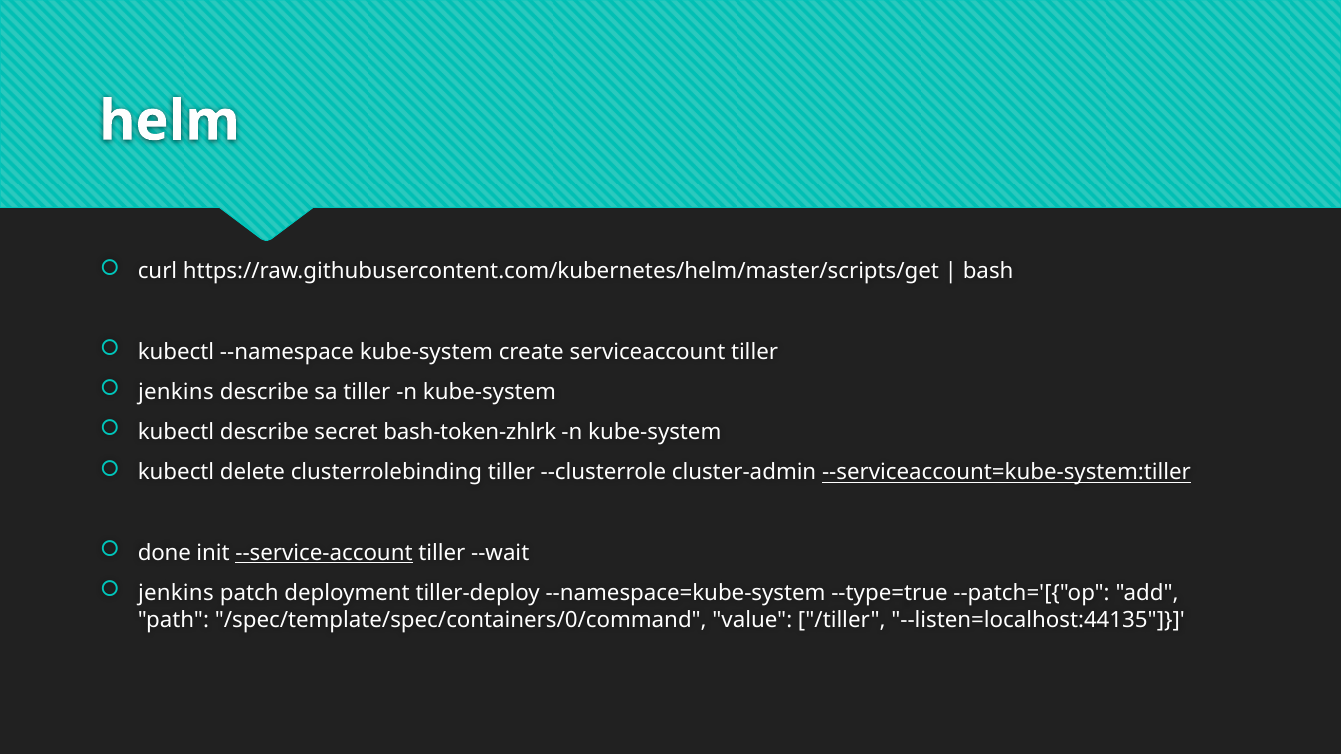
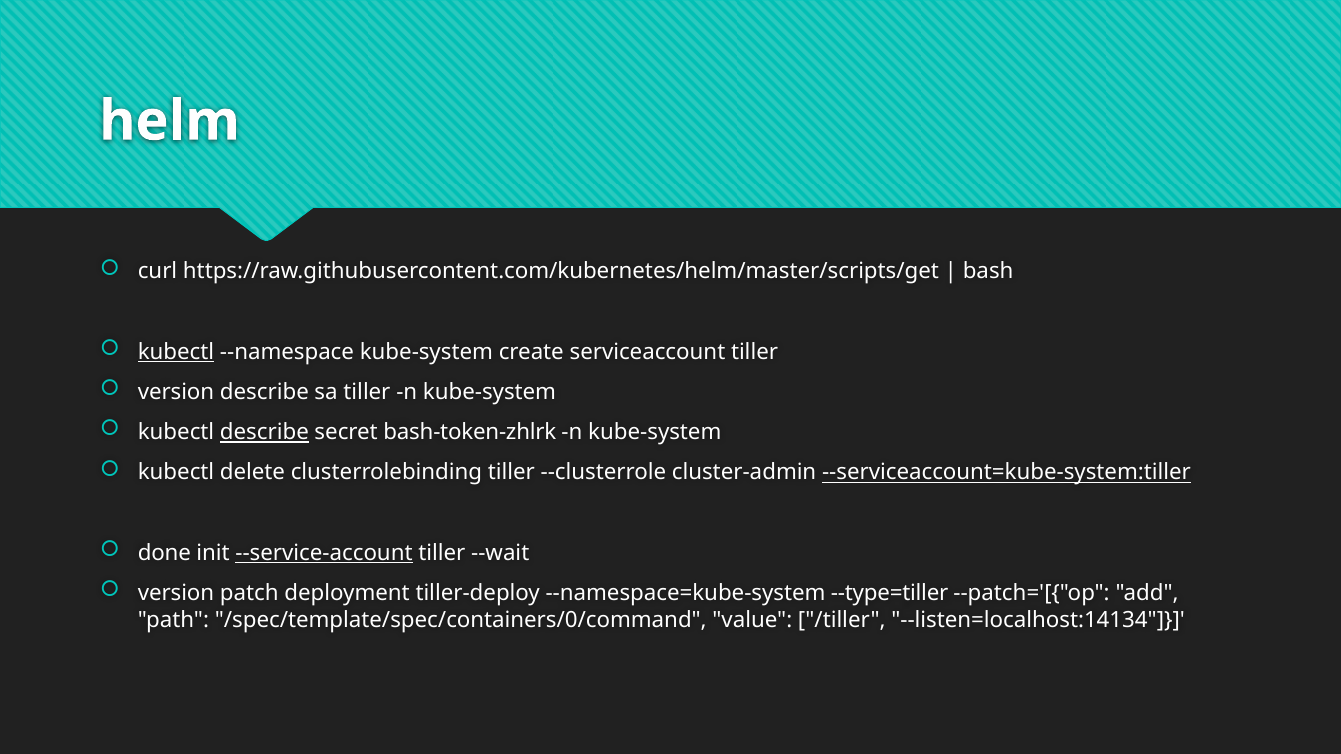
kubectl underline: none -> present (176, 352)
jenkins: jenkins -> version (176, 392)
describe underline: none -> present (264, 433)
jenkins: jenkins -> version (176, 593)
--type=true: --type=true -> --type=tiller (890, 593)
--listen=localhost:44135: --listen=localhost:44135 -> --listen=localhost:14134 (1038, 620)
